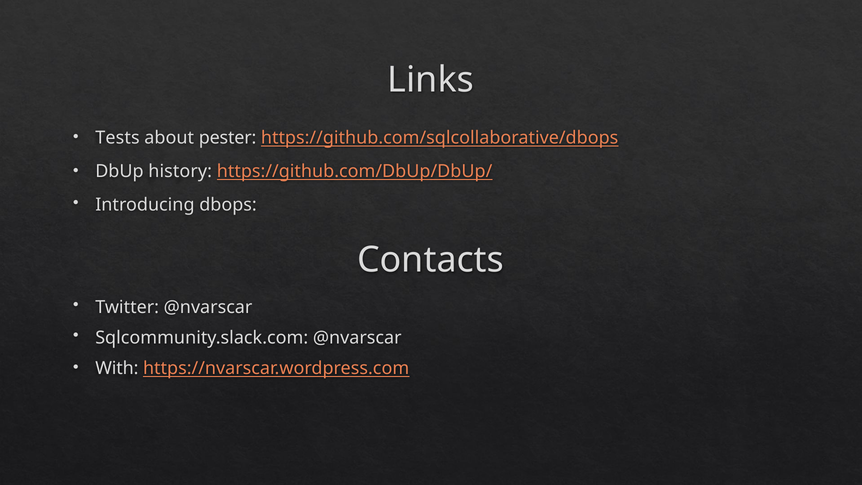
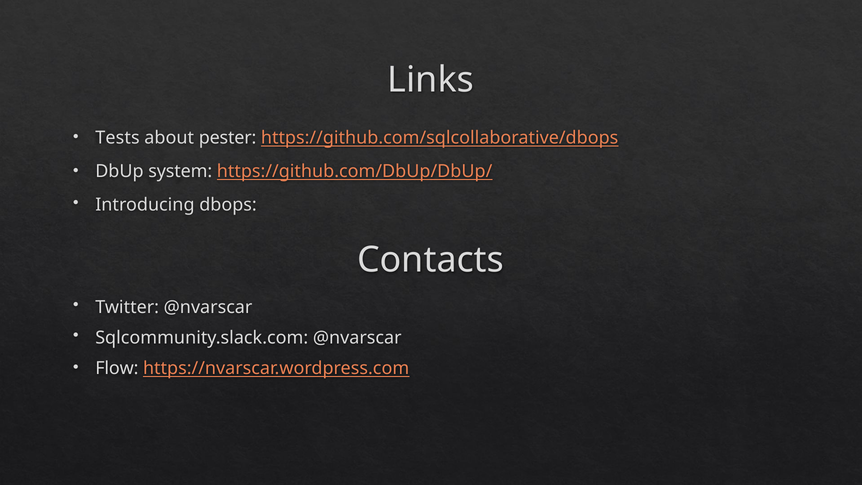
history: history -> system (180, 171)
With: With -> Flow (117, 368)
